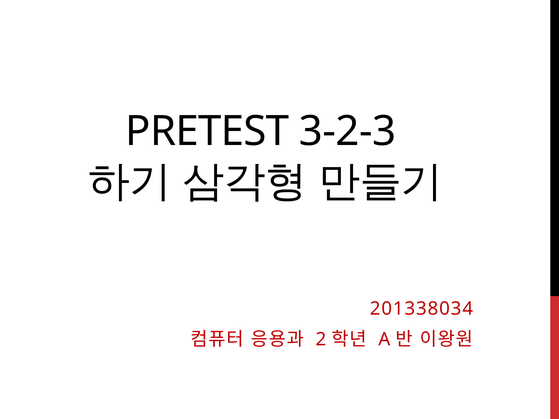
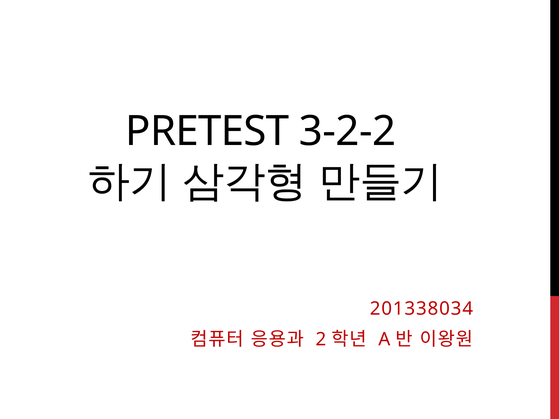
3-2-3: 3-2-3 -> 3-2-2 (347, 131)
